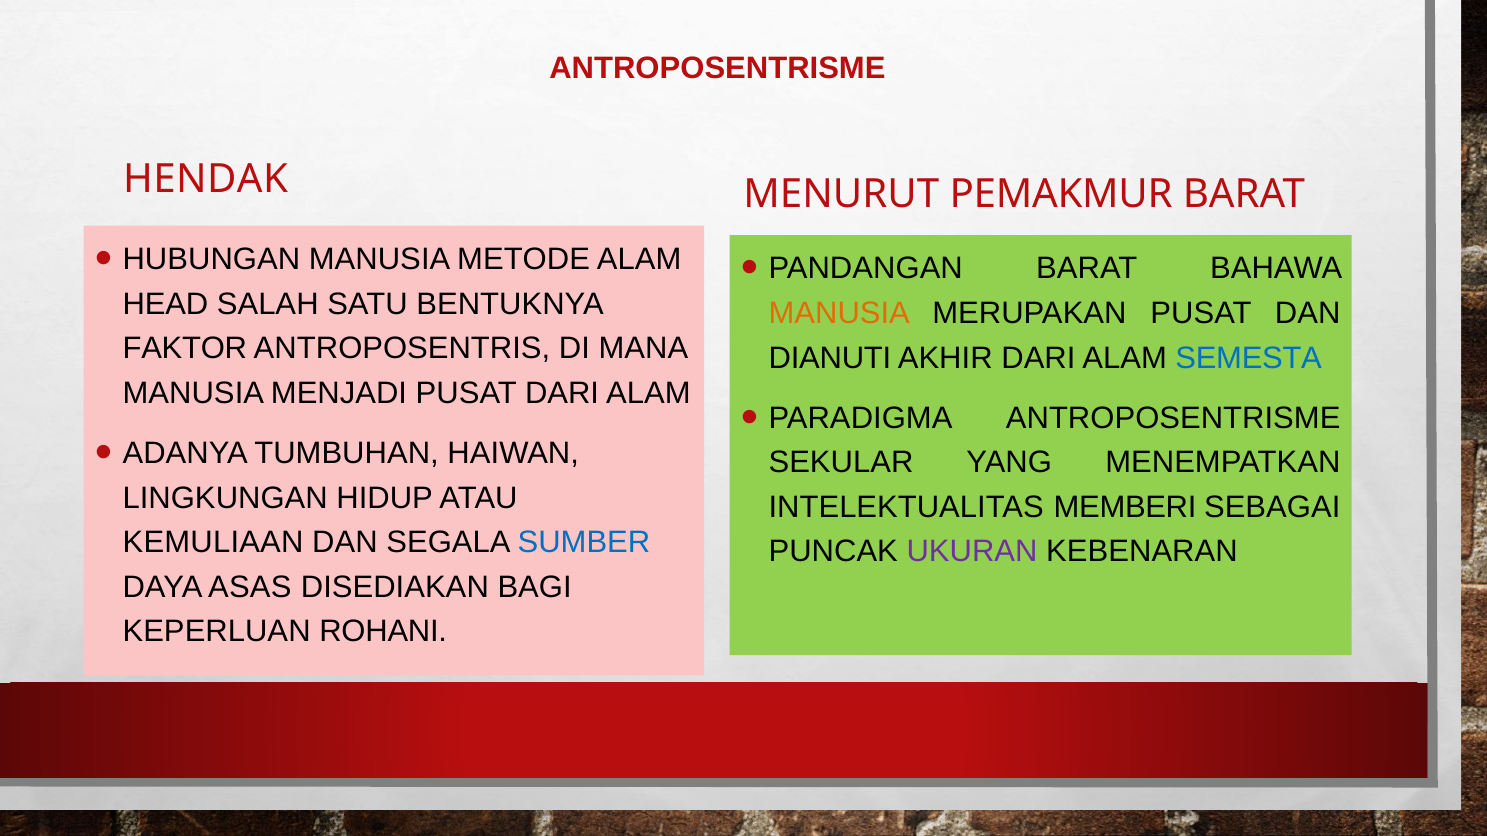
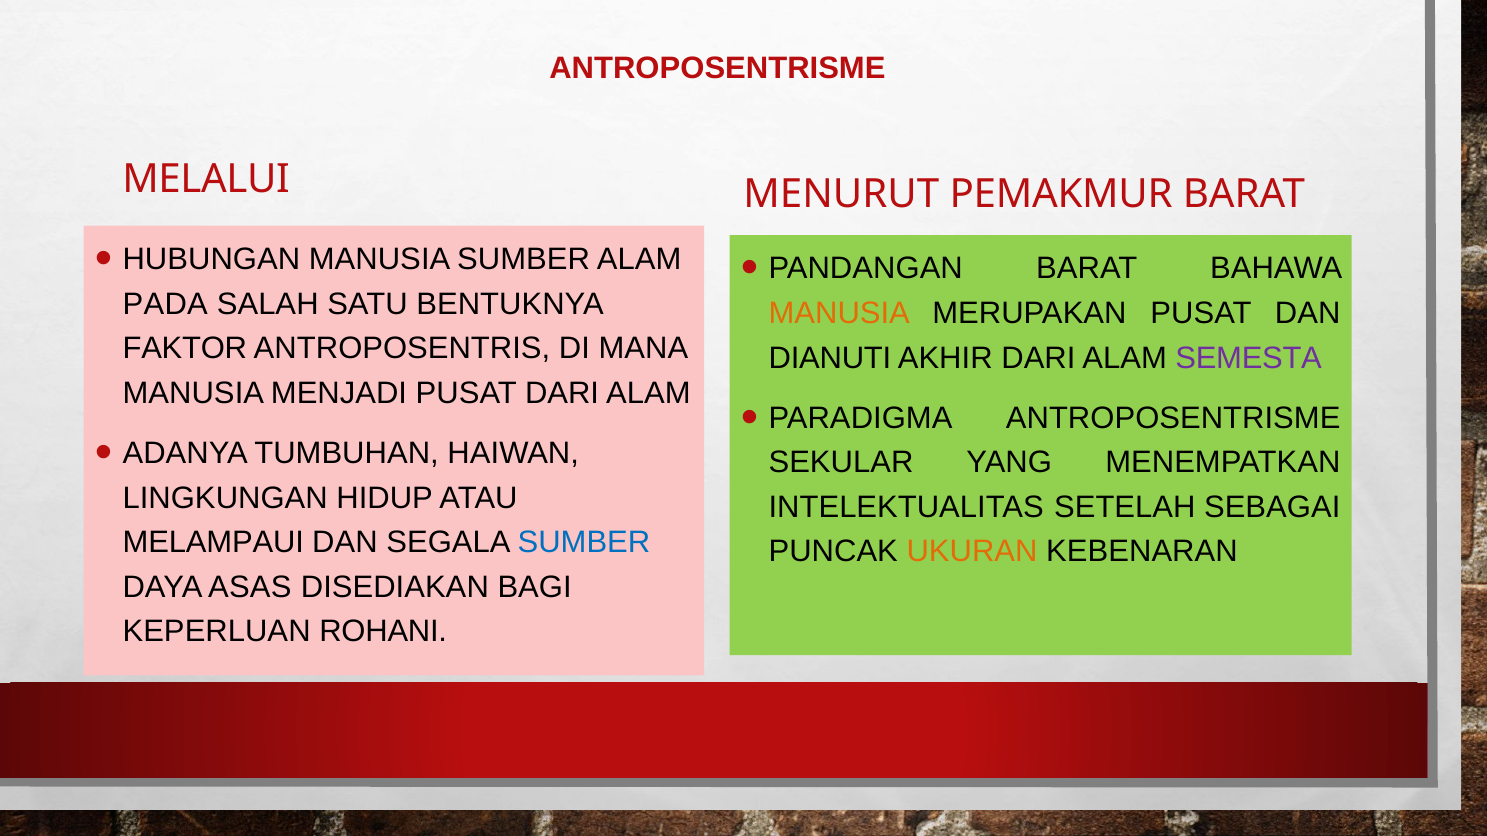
HENDAK: HENDAK -> MELALUI (206, 179)
MANUSIA METODE: METODE -> SUMBER (524, 259)
HEAD: HEAD -> PADA (165, 304)
SEMESTA colour: blue -> purple (1249, 358)
MEMBERI: MEMBERI -> SETELAH (1125, 507)
KEMULIAAN: KEMULIAAN -> MELAMPAUI (213, 543)
UKURAN colour: purple -> orange (972, 552)
